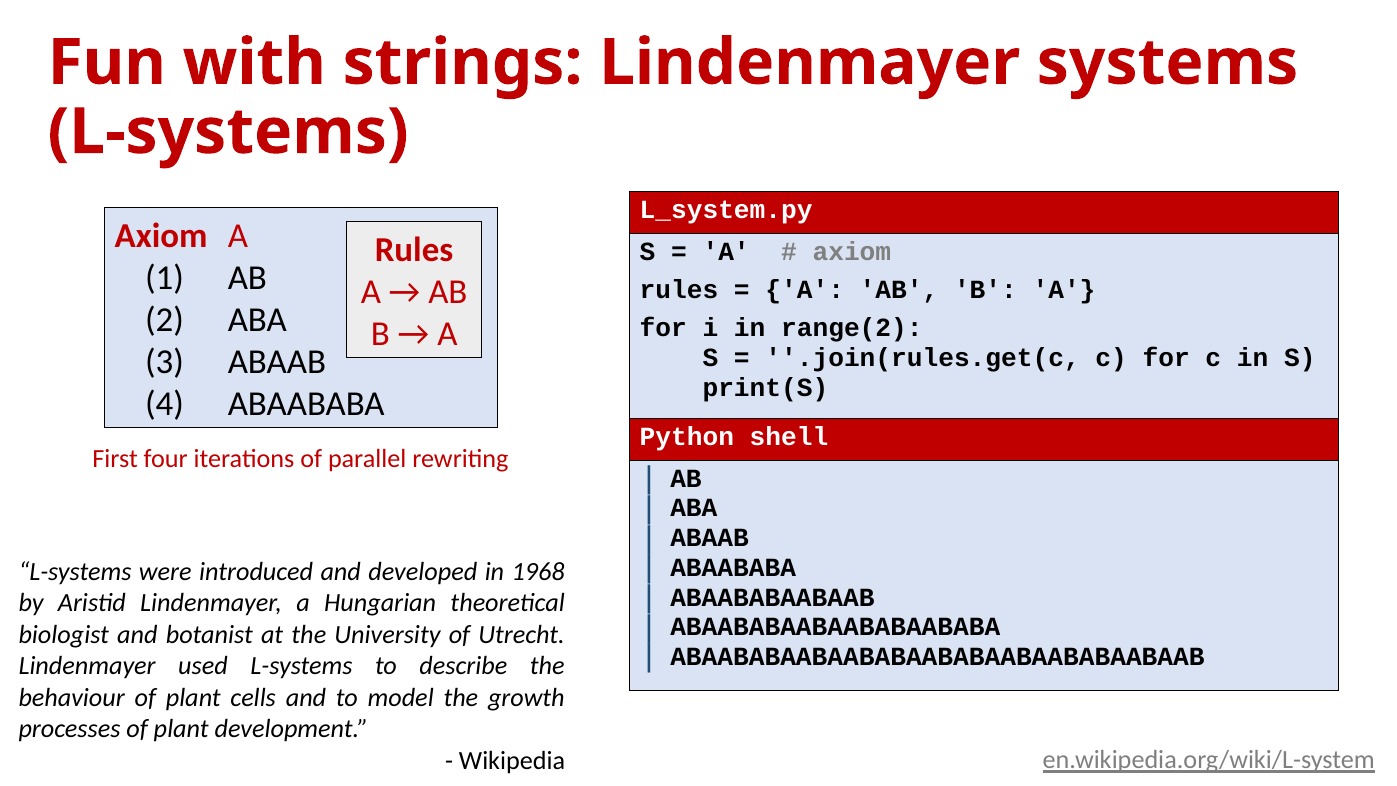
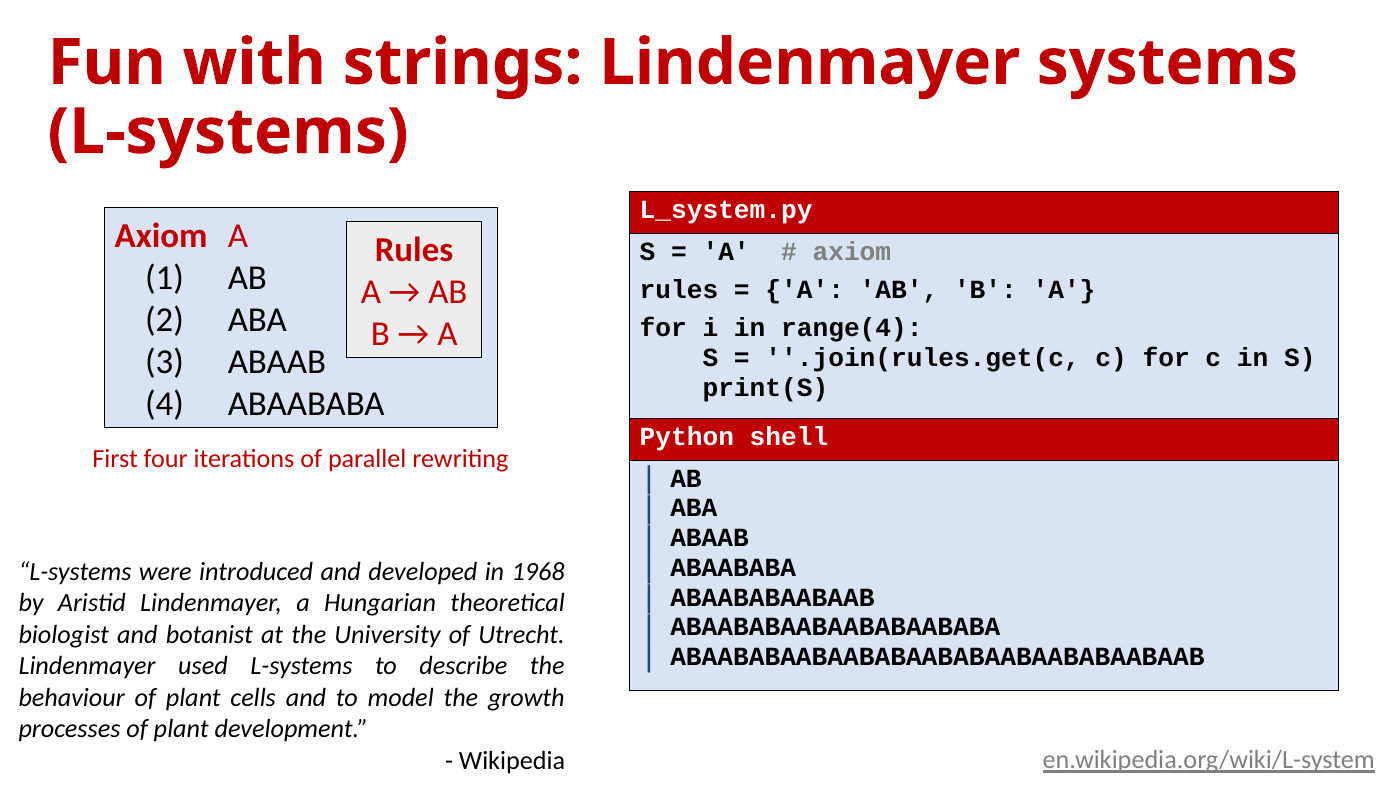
range(2: range(2 -> range(4 (852, 328)
